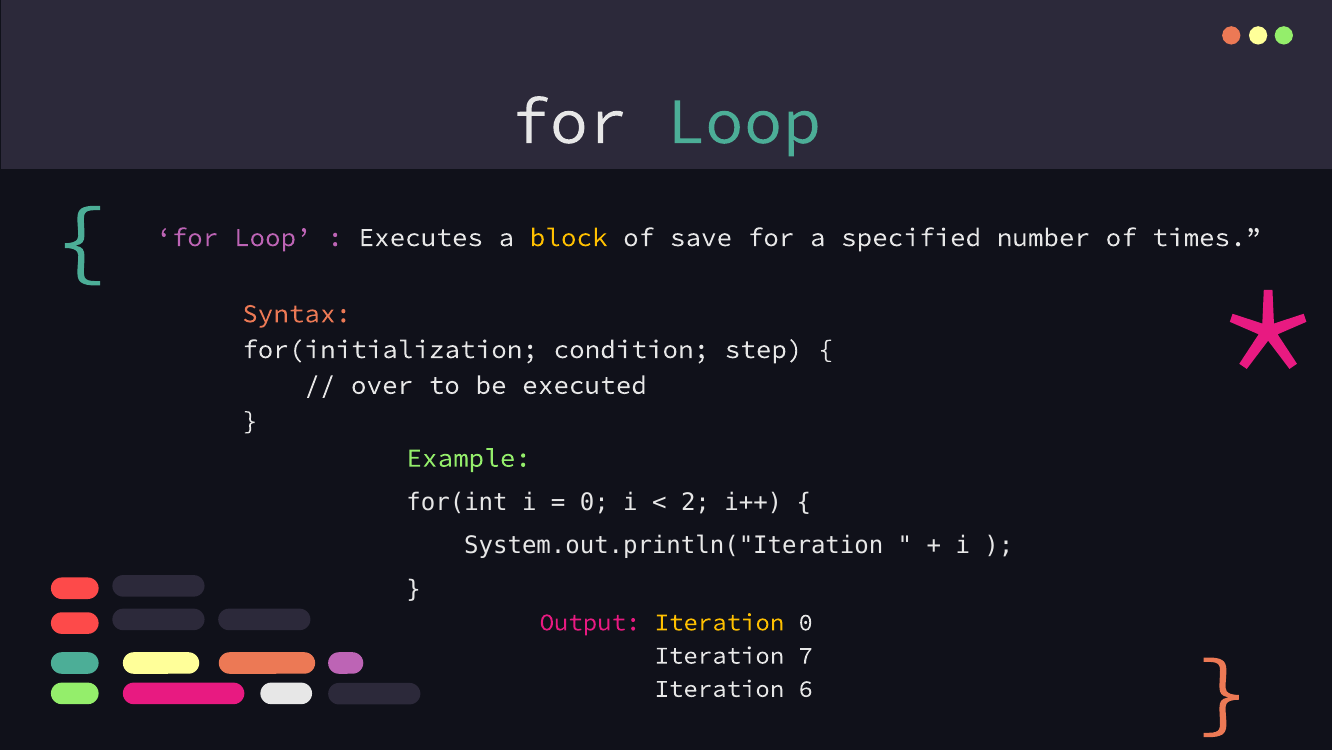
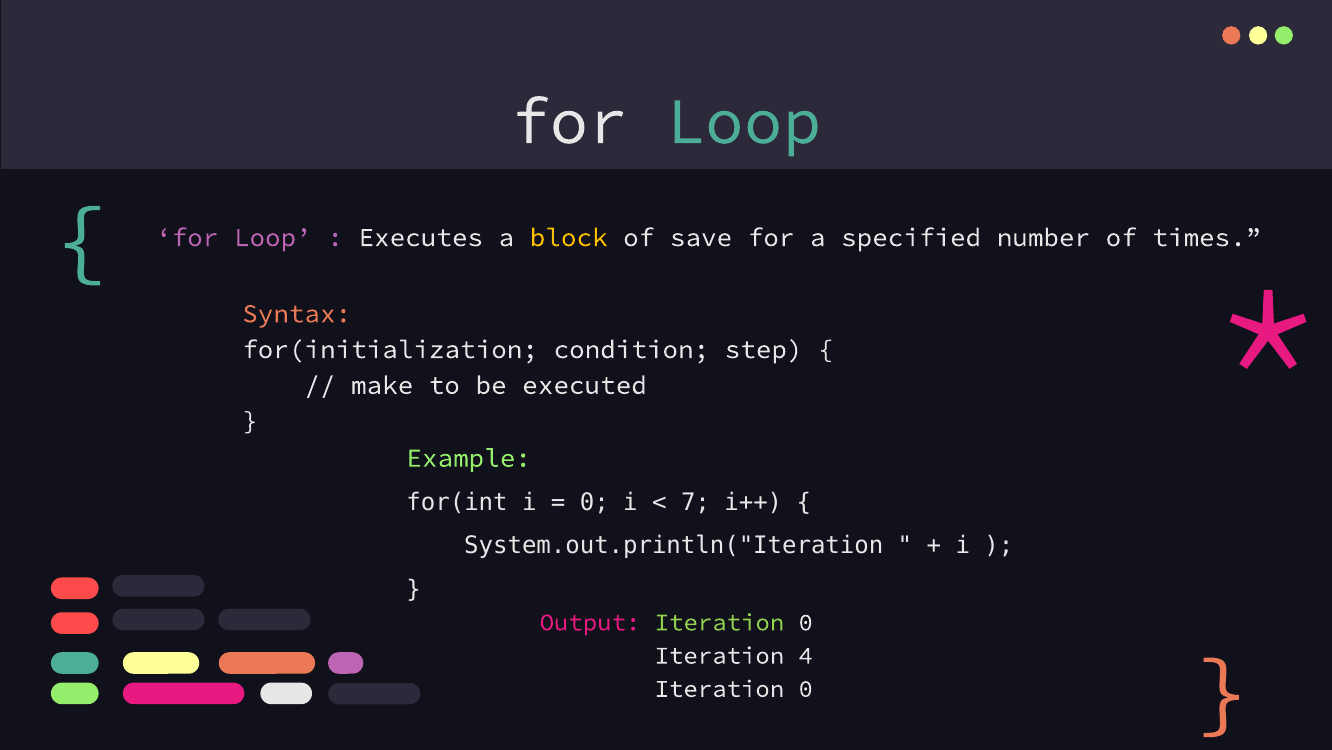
over: over -> make (382, 385)
2: 2 -> 7 (695, 502)
Iteration colour: yellow -> light green (719, 622)
7: 7 -> 4 (806, 655)
6: 6 -> 0 (806, 688)
